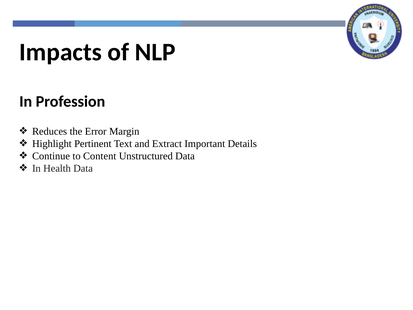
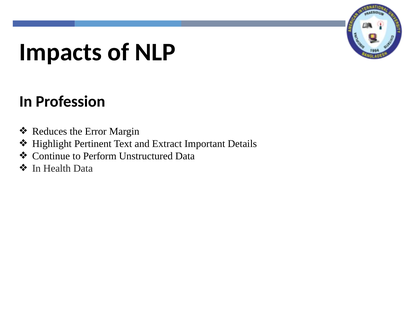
Content: Content -> Perform (100, 156)
